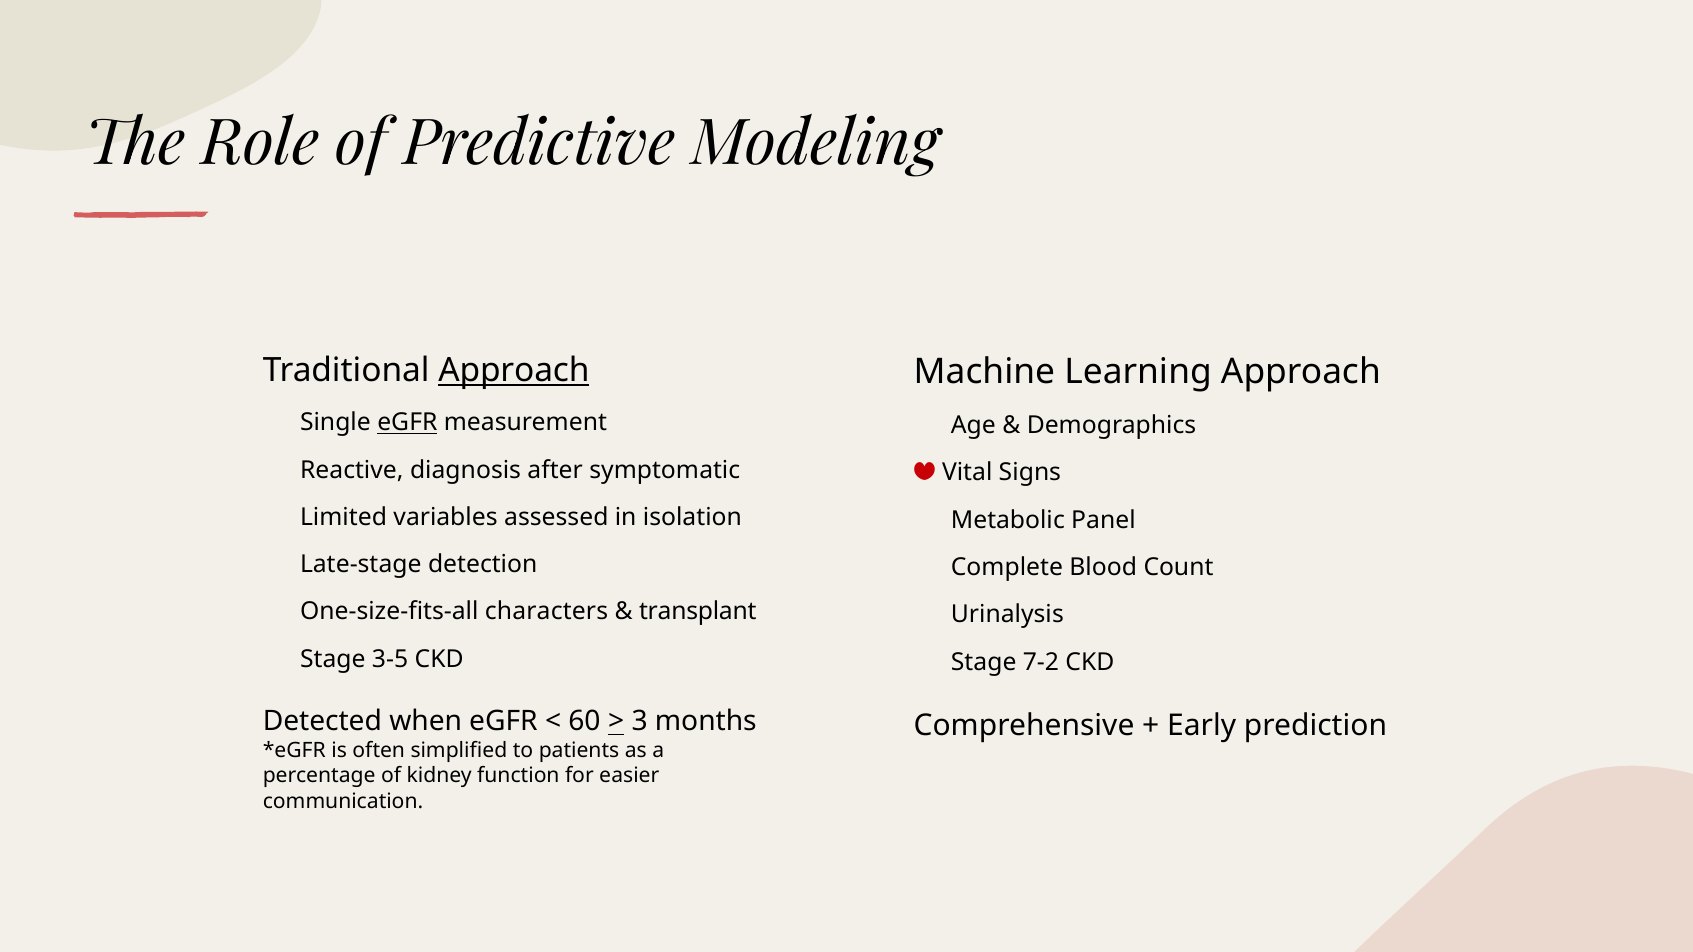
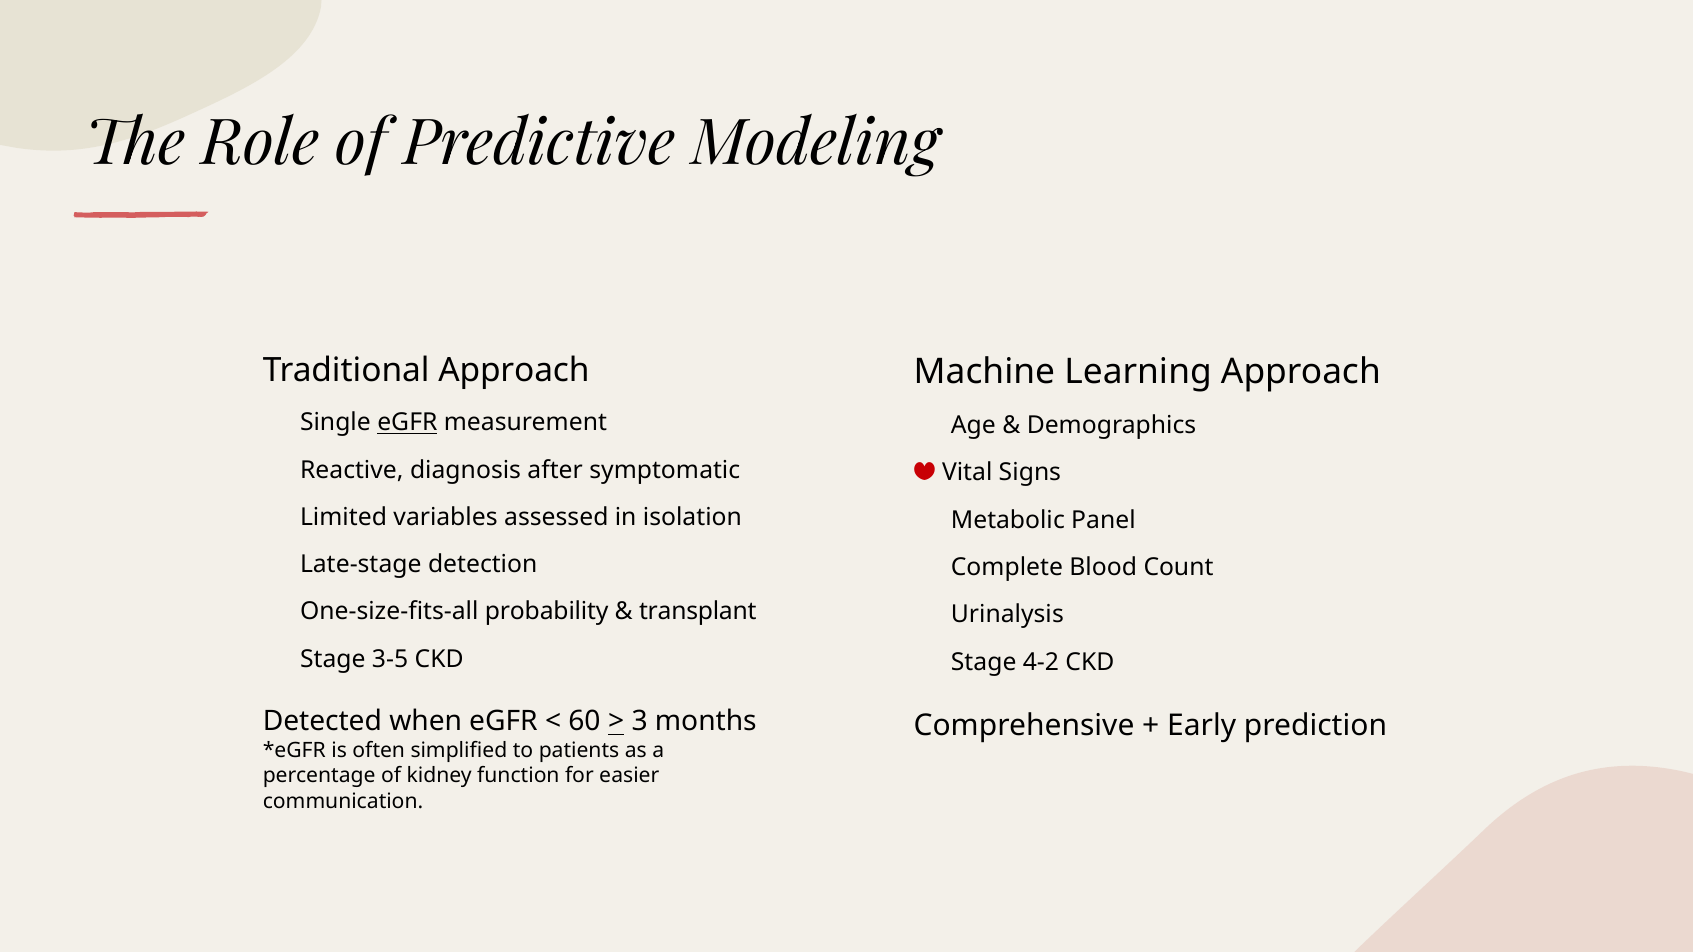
Approach underline: present -> none (514, 371)
characters: characters -> probability (547, 612)
7-2: 7-2 -> 4-2 (1041, 662)
